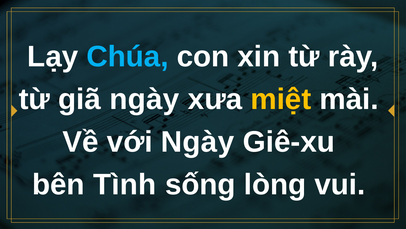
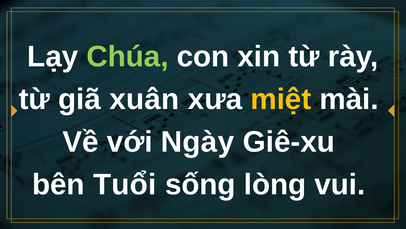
Chúa colour: light blue -> light green (128, 56)
giã ngày: ngày -> xuân (144, 99)
Tình: Tình -> Tuổi (125, 184)
